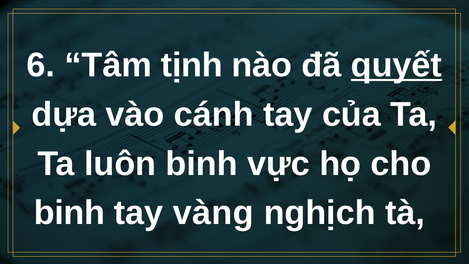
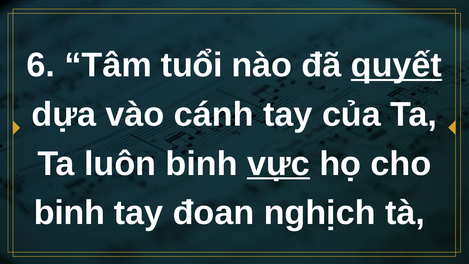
tịnh: tịnh -> tuổi (192, 65)
vực underline: none -> present (279, 164)
vàng: vàng -> đoan (213, 213)
